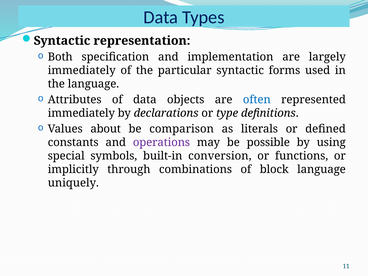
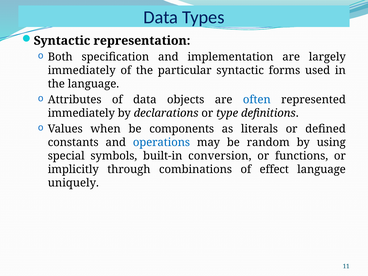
about: about -> when (106, 129)
comparison: comparison -> components (182, 129)
operations colour: purple -> blue (161, 142)
possible: possible -> random (268, 142)
block: block -> effect (274, 169)
